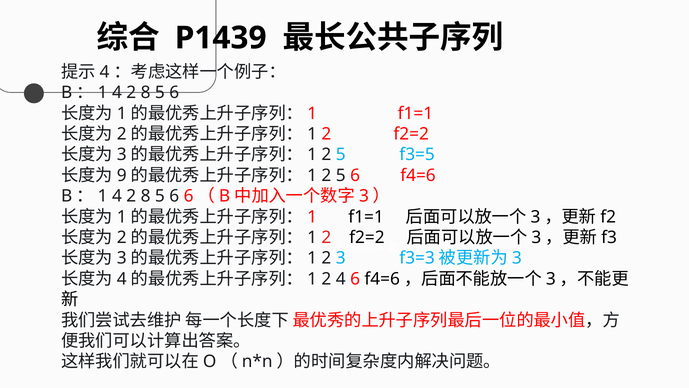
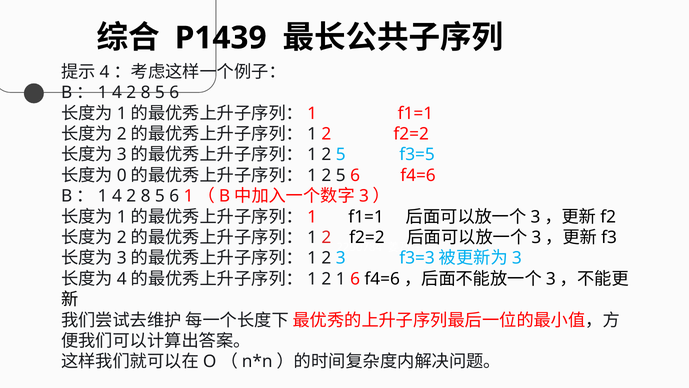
9: 9 -> 0 (122, 175)
6 6: 6 -> 1 (189, 196)
2 4: 4 -> 1 (341, 279)
